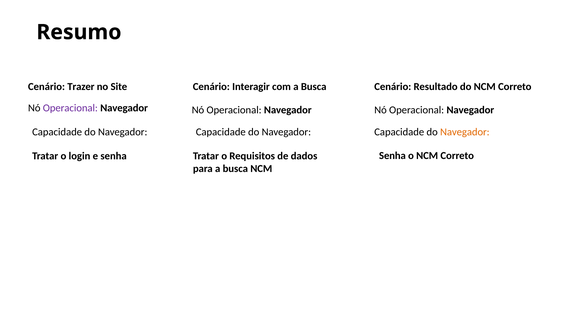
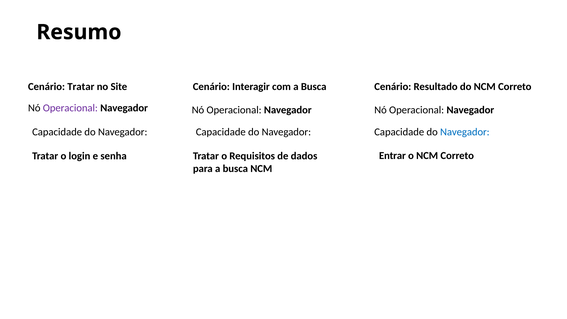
Cenário Trazer: Trazer -> Tratar (81, 87)
Navegador colour: orange -> blue (465, 132)
Senha: Senha -> Entrar (392, 156)
